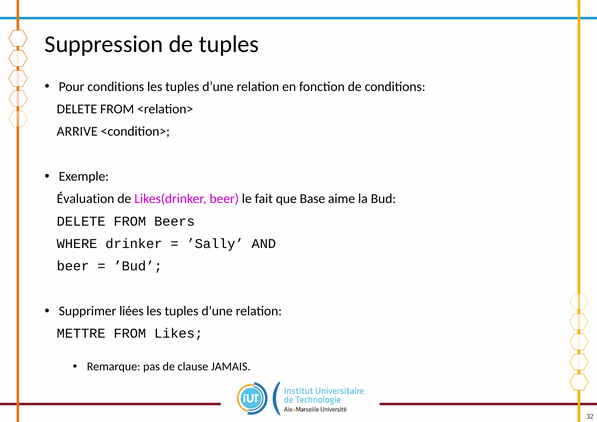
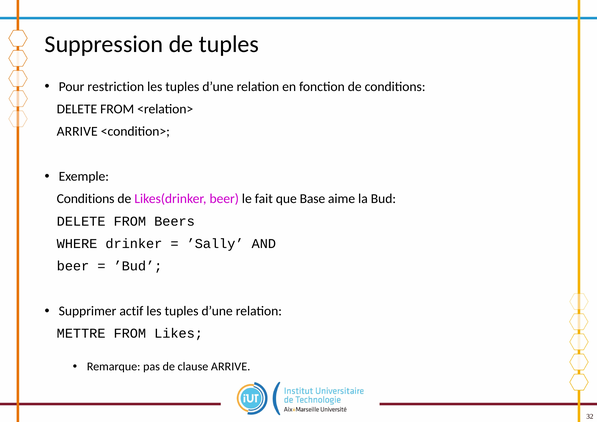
Pour conditions: conditions -> restriction (116, 87)
Évaluation: Évaluation -> Conditions (86, 199)
liées: liées -> actif (131, 311)
clause JAMAIS: JAMAIS -> ARRIVE (231, 367)
